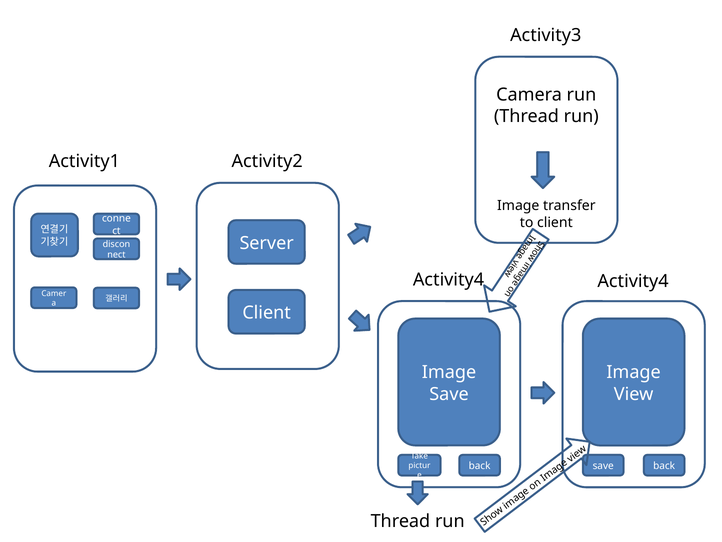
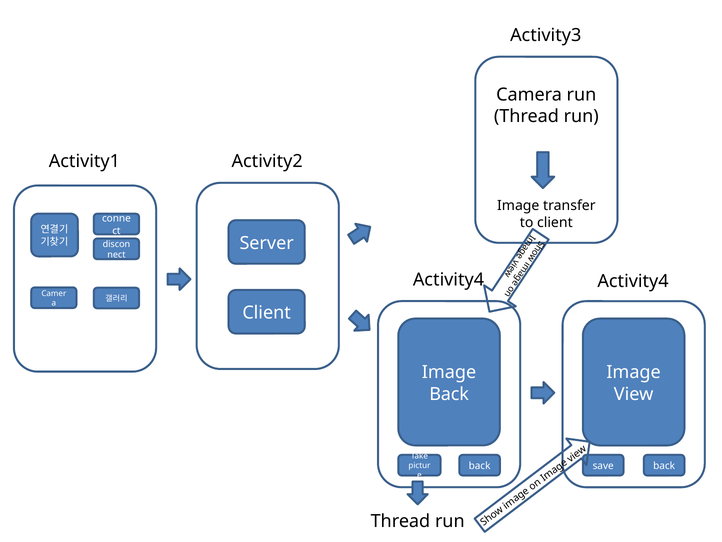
Save: Save -> Back (449, 394)
